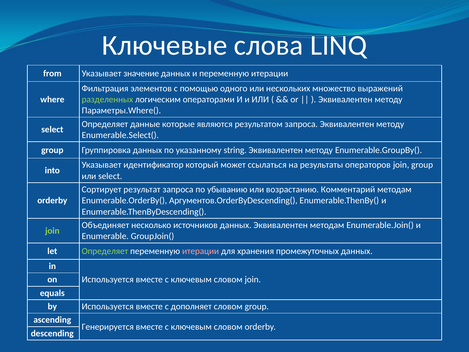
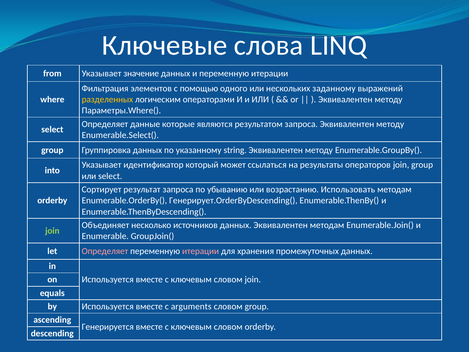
множество: множество -> заданному (334, 88)
разделенных colour: light green -> yellow (107, 99)
Комментарий: Комментарий -> Использовать (348, 189)
Аргументов.OrderByDescending(: Аргументов.OrderByDescending( -> Генерирует.OrderByDescending( (233, 201)
Определяет colour: light green -> pink (105, 251)
дополняет: дополняет -> arguments (191, 306)
